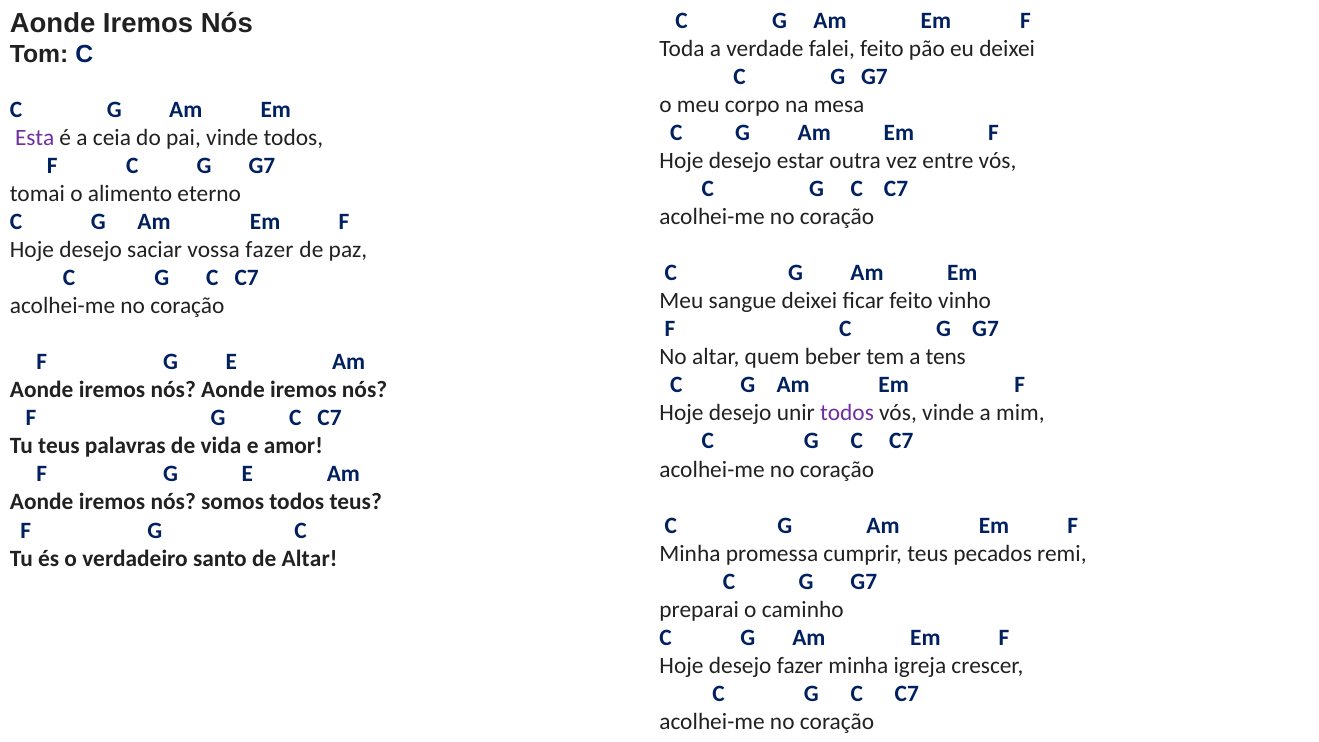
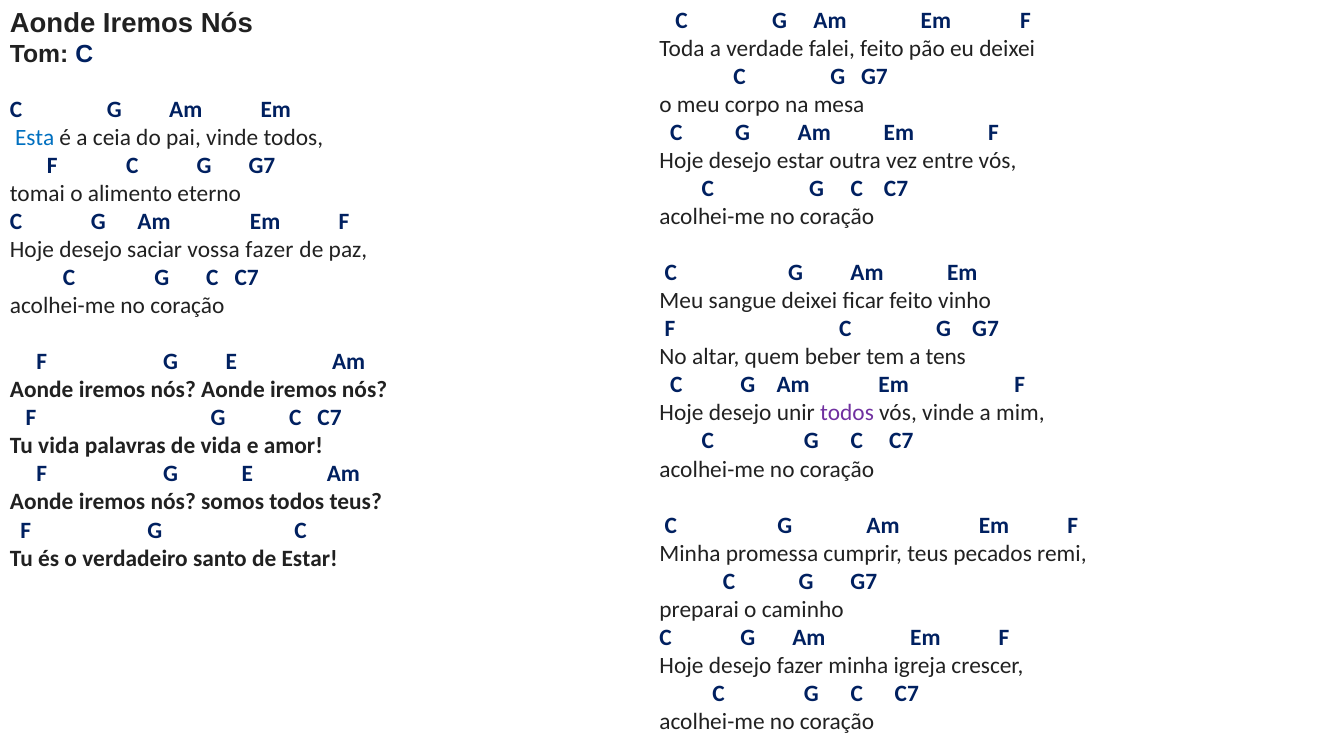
Esta colour: purple -> blue (35, 138)
Tu teus: teus -> vida (59, 446)
de Altar: Altar -> Estar (310, 558)
